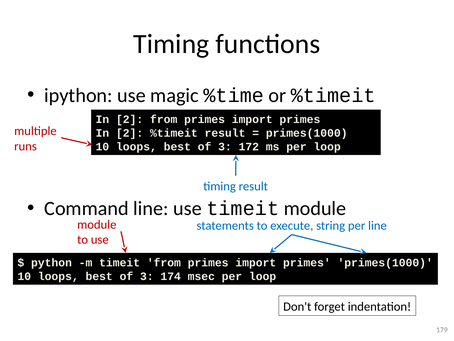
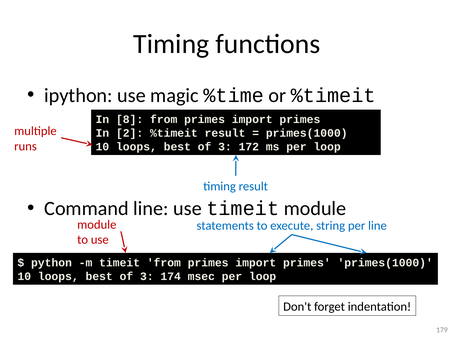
2: 2 -> 8 (130, 119)
